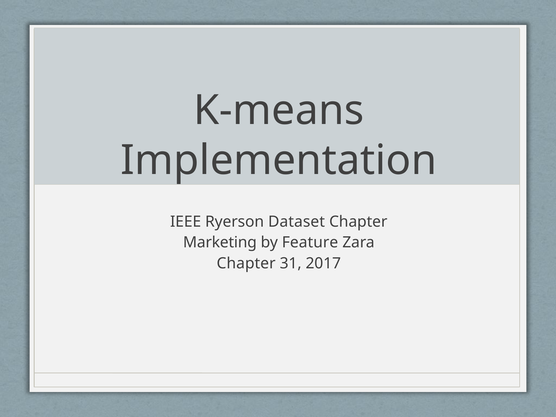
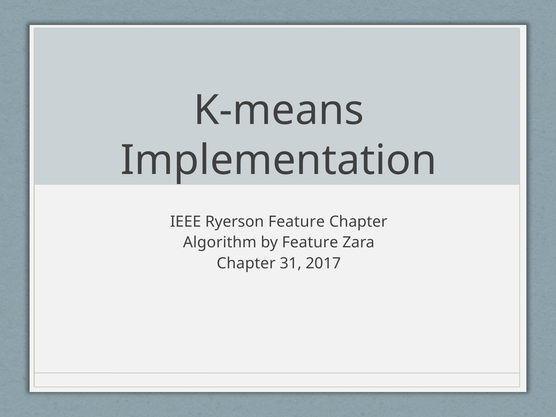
Ryerson Dataset: Dataset -> Feature (297, 222)
Marketing: Marketing -> Algorithm (220, 242)
